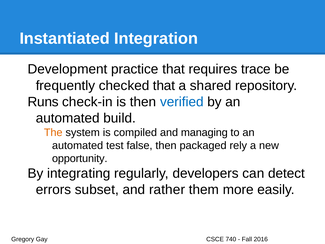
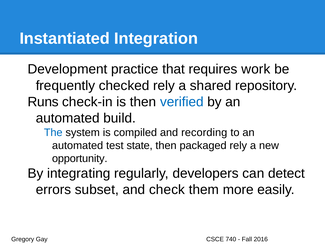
trace: trace -> work (256, 69)
checked that: that -> rely (164, 85)
The colour: orange -> blue (53, 132)
managing: managing -> recording (204, 132)
false: false -> state (140, 145)
rather: rather -> check (167, 189)
